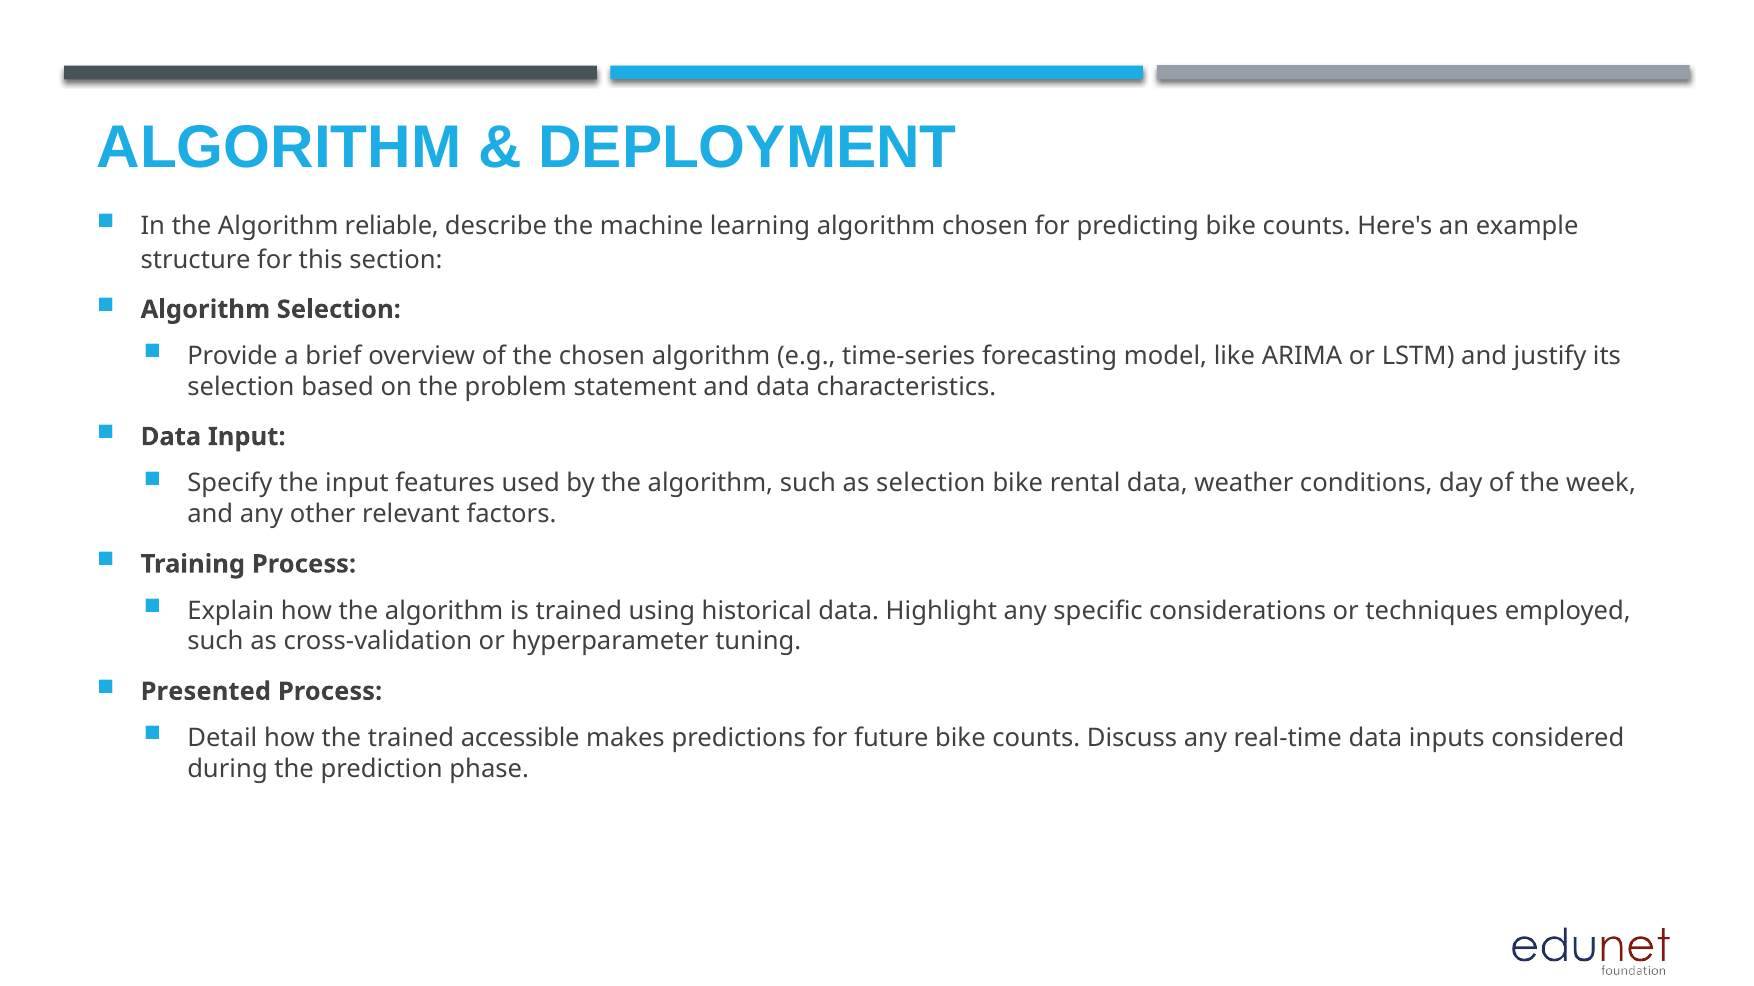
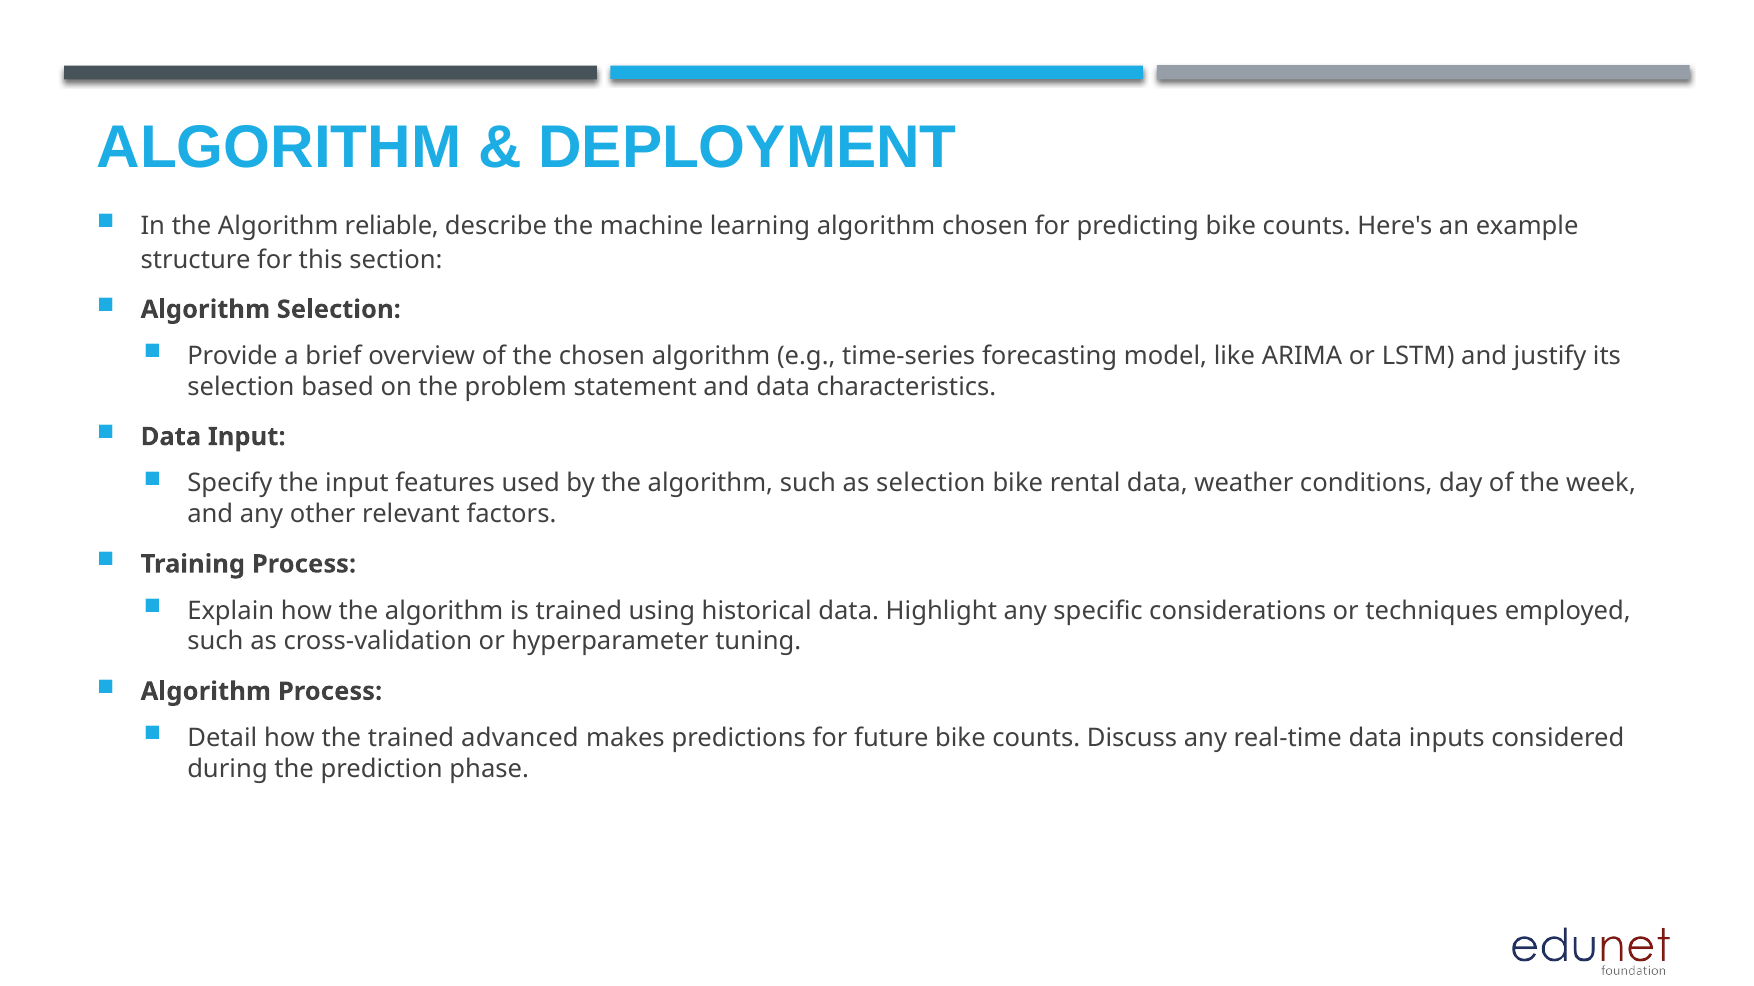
Presented: Presented -> Algorithm (206, 692)
accessible: accessible -> advanced (520, 739)
